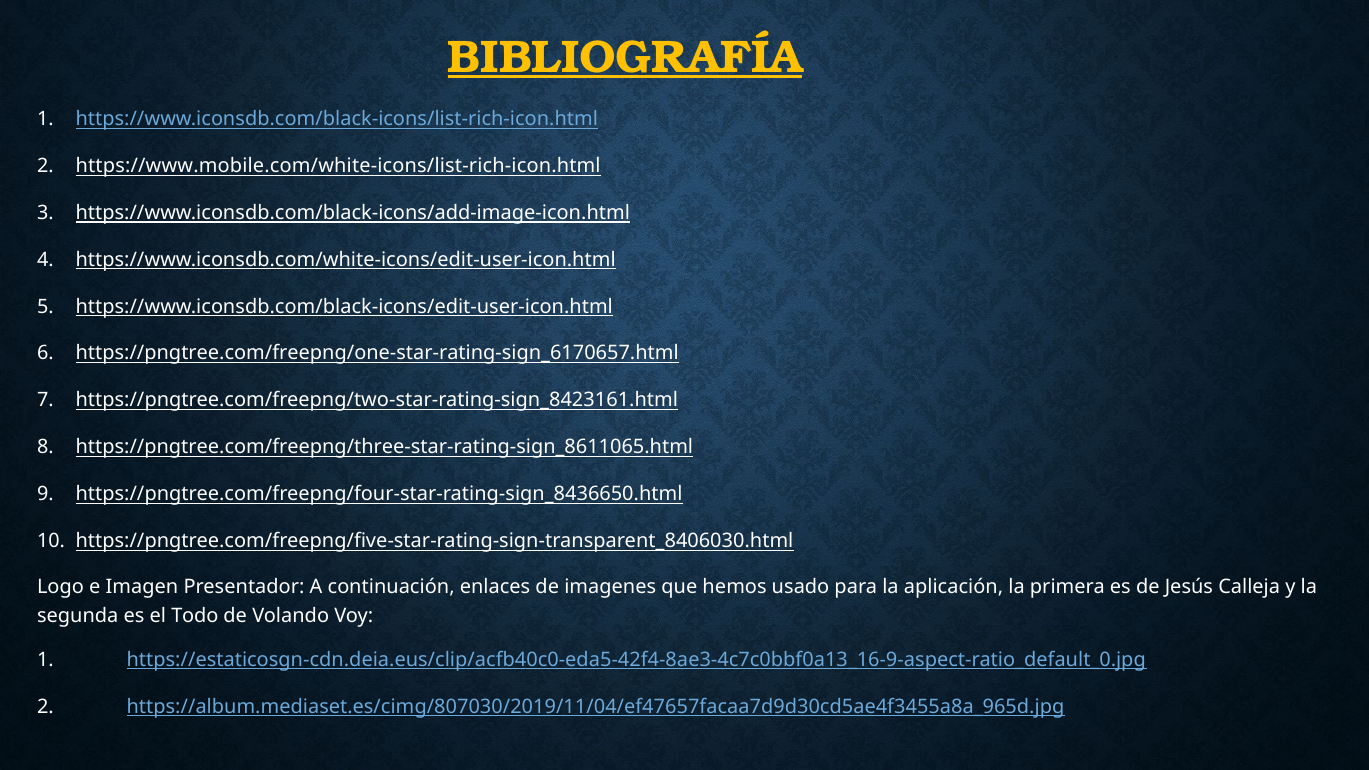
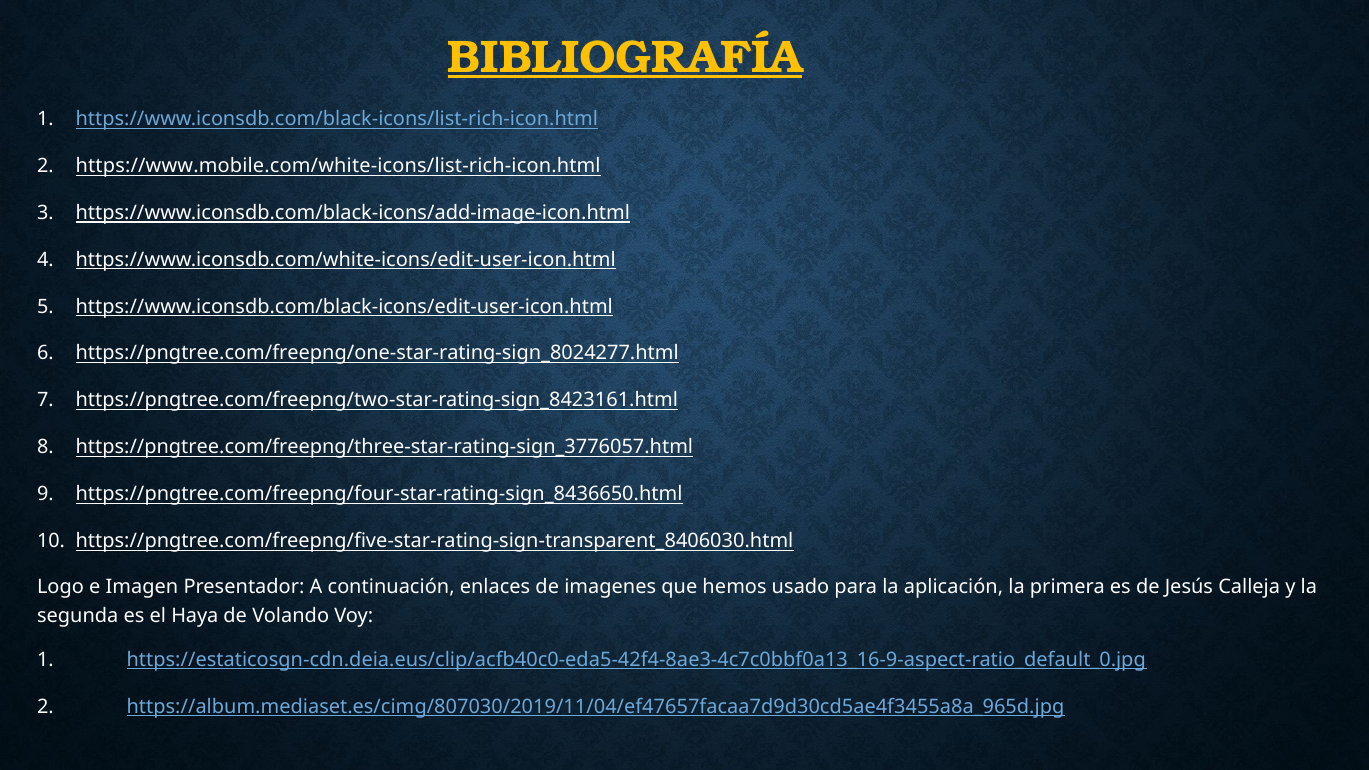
https://pngtree.com/freepng/one-star-rating-sign_6170657.html: https://pngtree.com/freepng/one-star-rating-sign_6170657.html -> https://pngtree.com/freepng/one-star-rating-sign_8024277.html (377, 353)
https://pngtree.com/freepng/three-star-rating-sign_8611065.html: https://pngtree.com/freepng/three-star-rating-sign_8611065.html -> https://pngtree.com/freepng/three-star-rating-sign_3776057.html (384, 447)
Todo: Todo -> Haya (195, 616)
